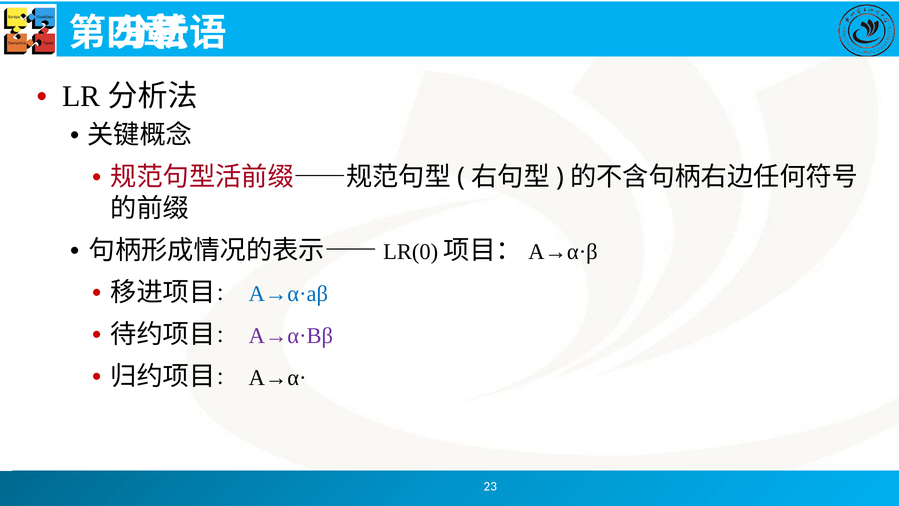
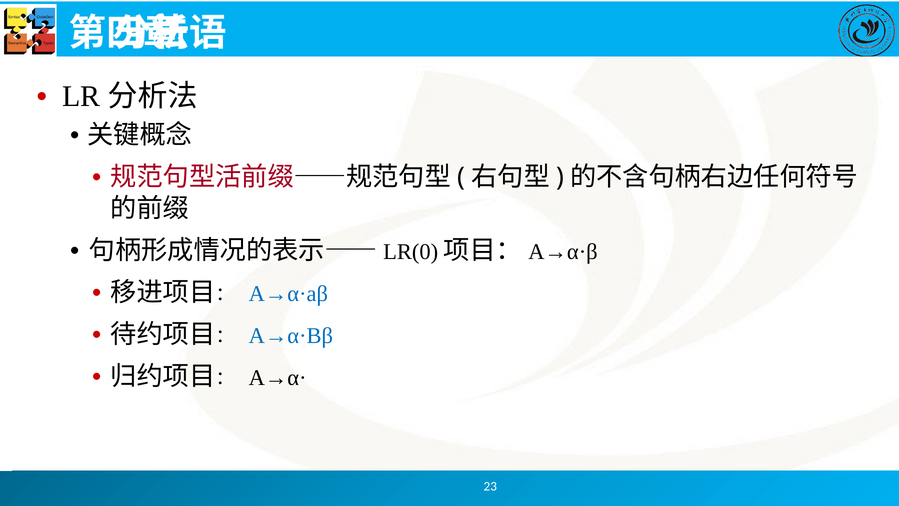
A→α·Bβ colour: purple -> blue (291, 336)
